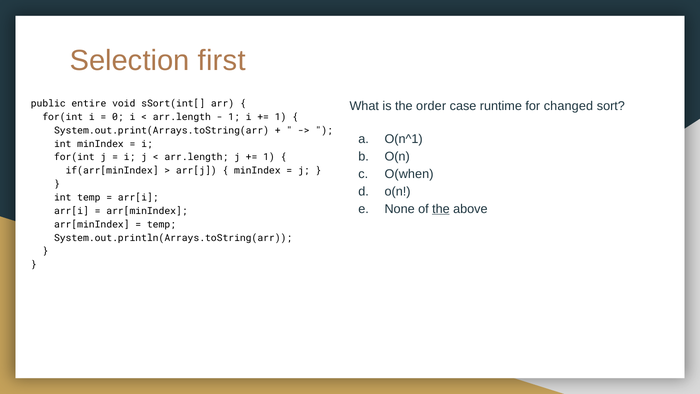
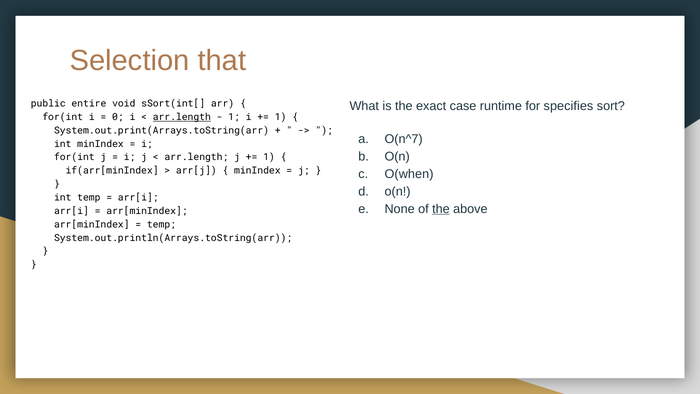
first: first -> that (222, 60)
order: order -> exact (431, 106)
changed: changed -> specifies (568, 106)
arr.length underline: none -> present (182, 117)
O(n^1: O(n^1 -> O(n^7 (404, 139)
